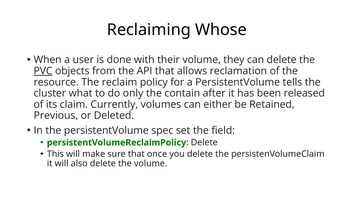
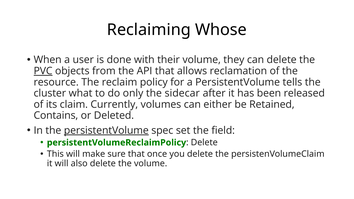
contain: contain -> sidecar (182, 93)
Previous: Previous -> Contains (56, 116)
persistentVolume underline: none -> present (106, 130)
